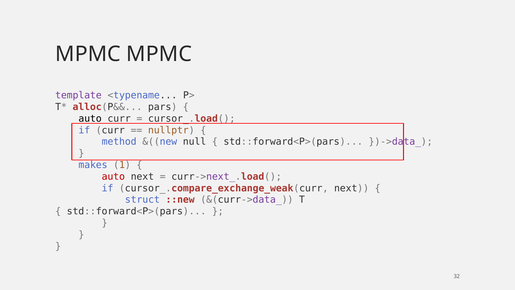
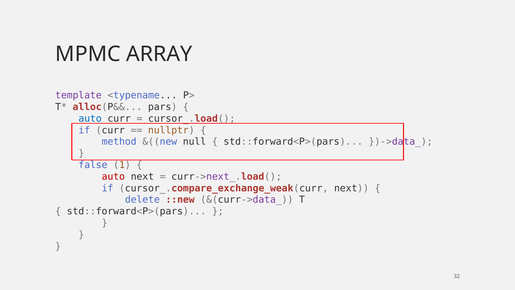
MPMC MPMC: MPMC -> ARRAY (159, 54)
auto colour: black -> blue (90, 118)
makes: makes -> false (93, 165)
struct: struct -> delete (142, 200)
